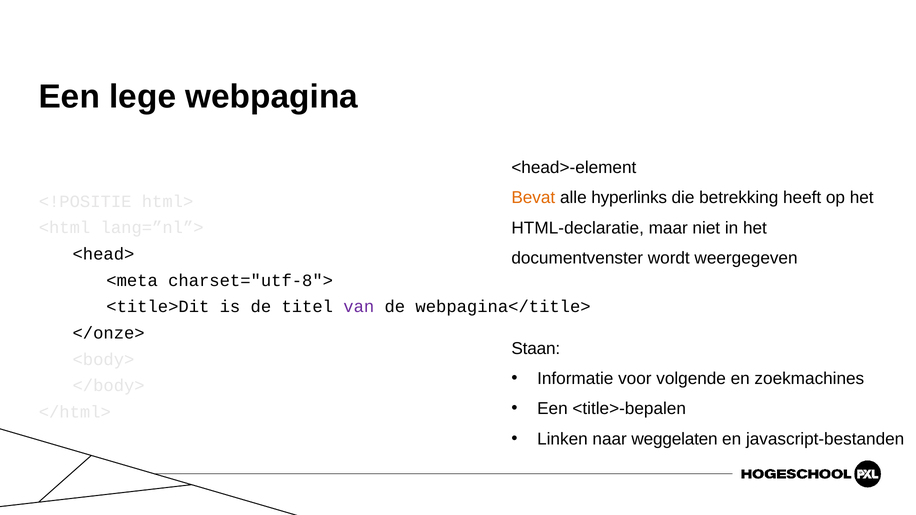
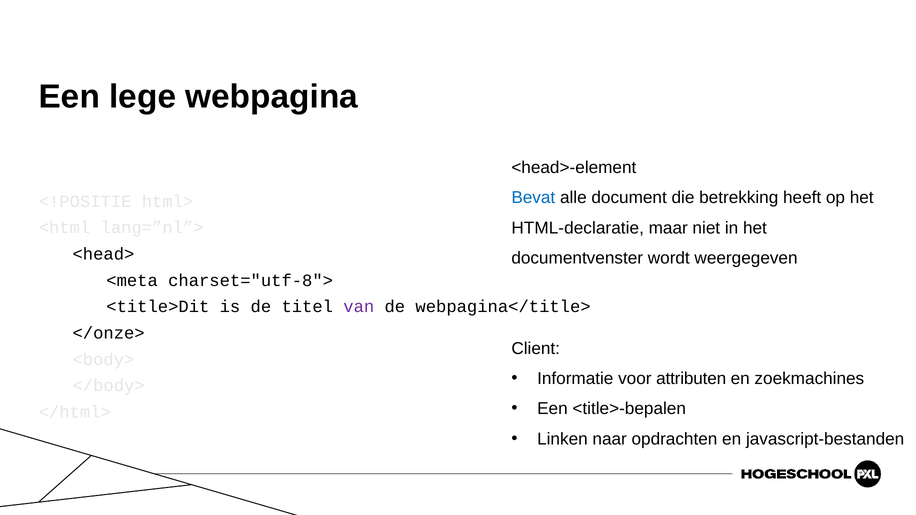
Bevat colour: orange -> blue (533, 198)
hyperlinks: hyperlinks -> document (629, 198)
Staan: Staan -> Client (536, 349)
volgende: volgende -> attributen (691, 379)
weggelaten: weggelaten -> opdrachten (674, 439)
